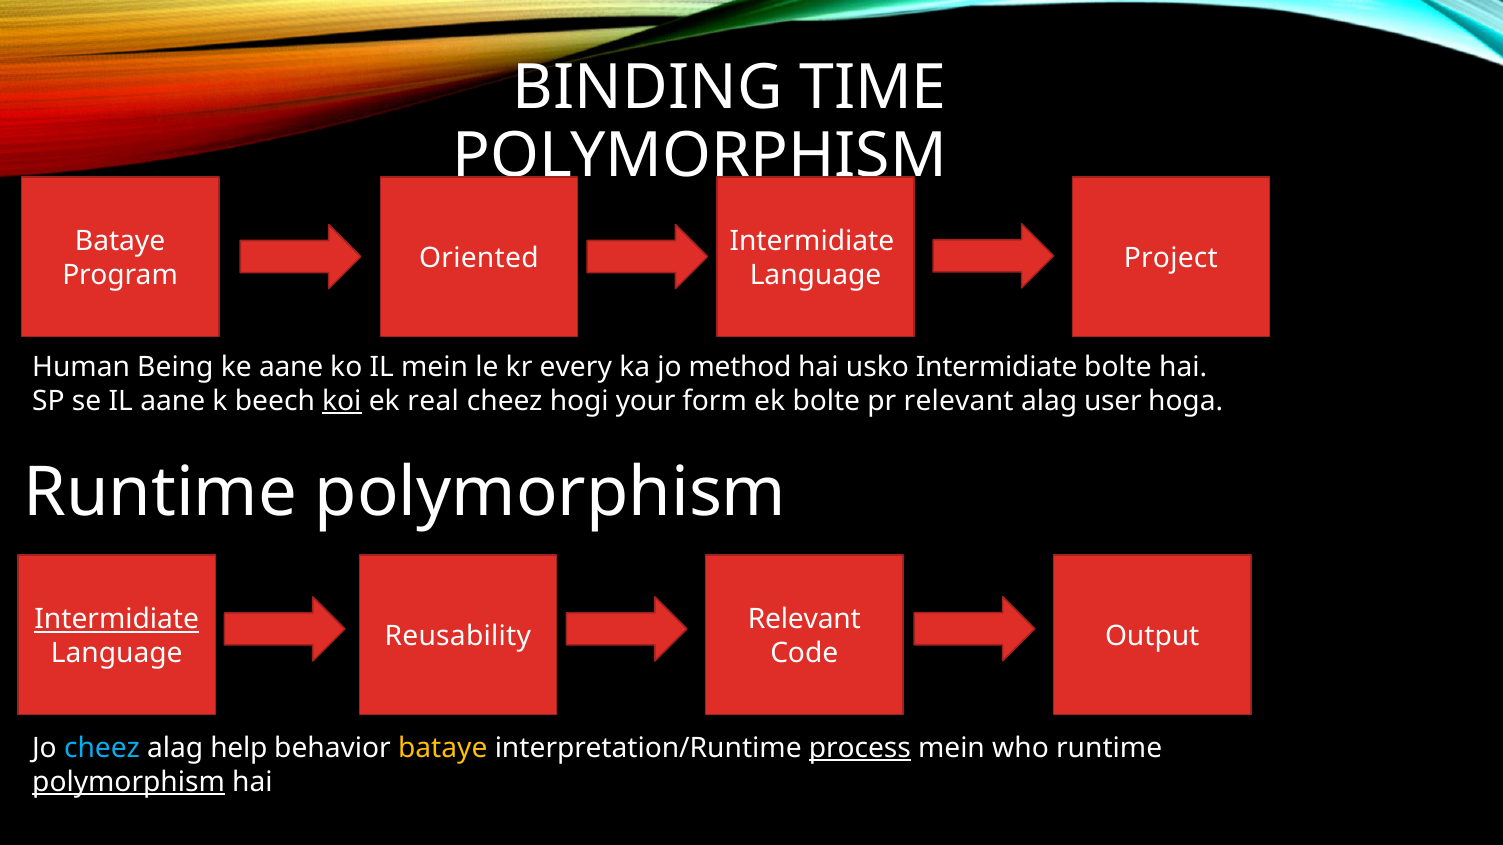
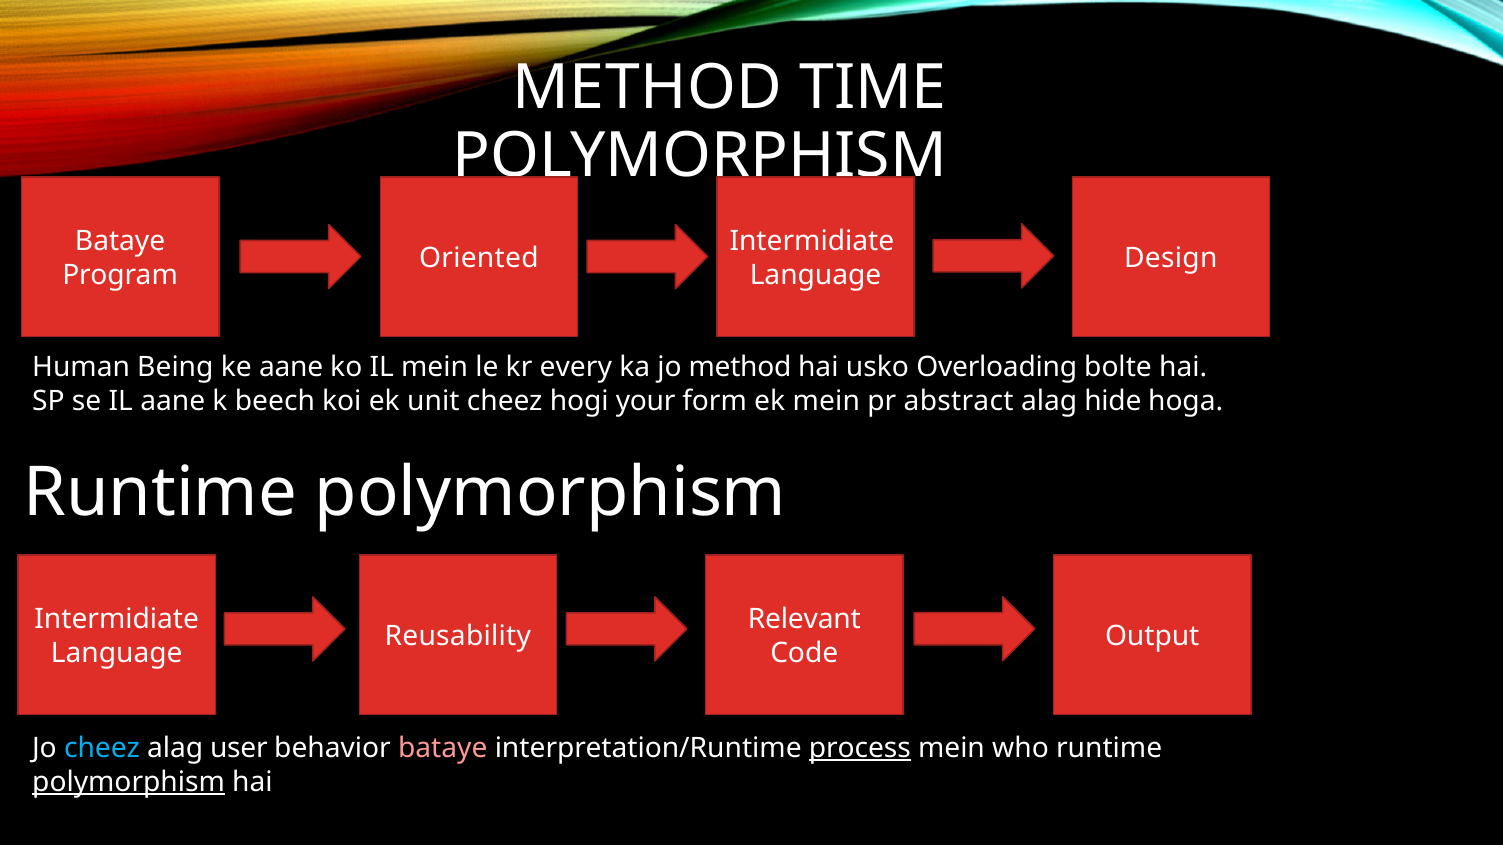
BINDING: BINDING -> METHOD (648, 88)
Project: Project -> Design (1171, 259)
usko Intermidiate: Intermidiate -> Overloading (997, 368)
koi underline: present -> none (342, 401)
real: real -> unit (433, 401)
ek bolte: bolte -> mein (826, 401)
pr relevant: relevant -> abstract (959, 401)
user: user -> hide (1113, 401)
Intermidiate underline: present -> none (117, 620)
help: help -> user (239, 749)
bataye colour: yellow -> pink (443, 749)
